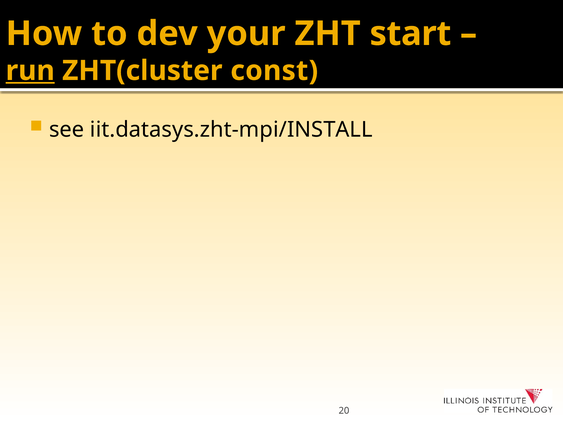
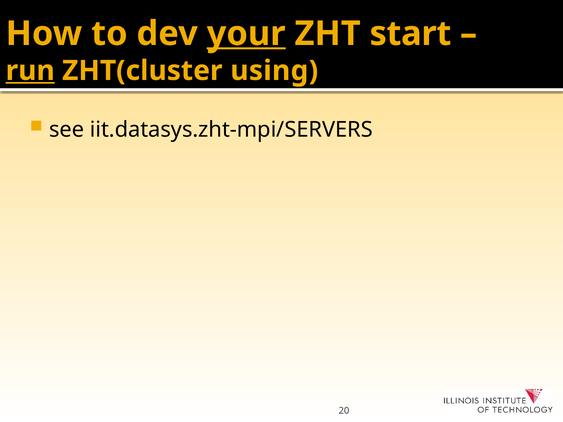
your underline: none -> present (246, 34)
const: const -> using (274, 71)
iit.datasys.zht-mpi/INSTALL: iit.datasys.zht-mpi/INSTALL -> iit.datasys.zht-mpi/SERVERS (231, 130)
